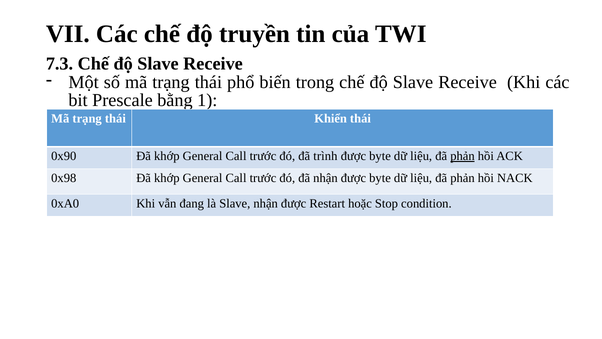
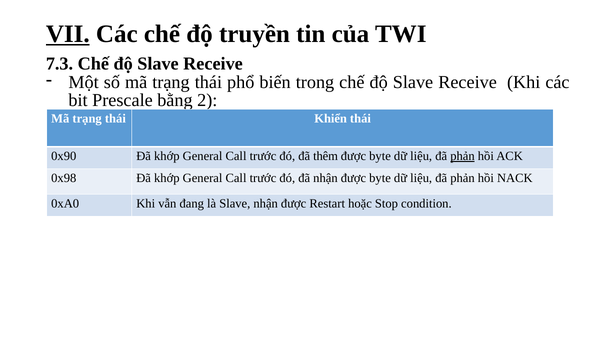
VII underline: none -> present (68, 34)
1: 1 -> 2 (207, 100)
trình: trình -> thêm (326, 156)
